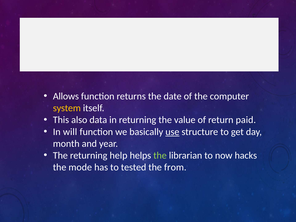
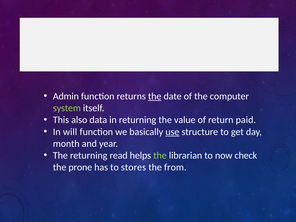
Allows: Allows -> Admin (66, 96)
the underline: none -> present (155, 96)
system colour: yellow -> light green (67, 108)
help: help -> read (119, 155)
hacks: hacks -> check (246, 155)
mode: mode -> prone (80, 167)
to tested: tested -> stores (134, 167)
